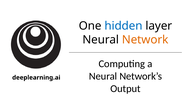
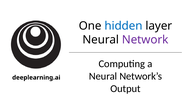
Network colour: orange -> purple (145, 40)
